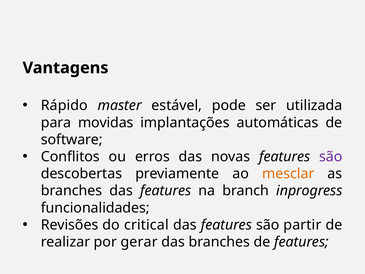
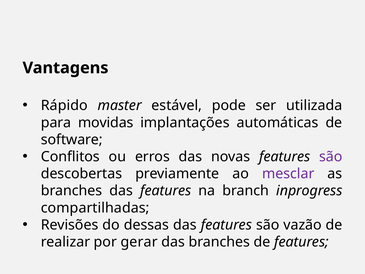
mesclar colour: orange -> purple (288, 174)
funcionalidades: funcionalidades -> compartilhadas (95, 208)
critical: critical -> dessas (146, 225)
partir: partir -> vazão (303, 225)
